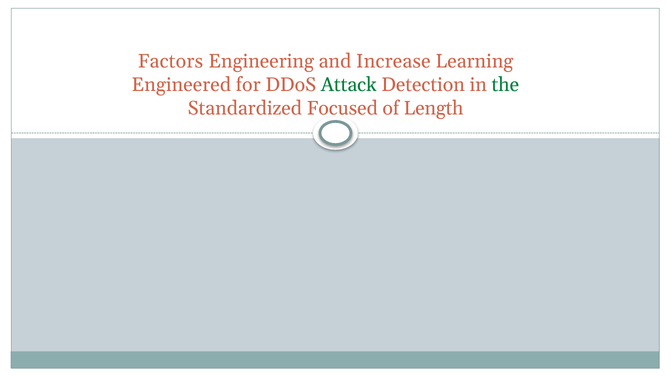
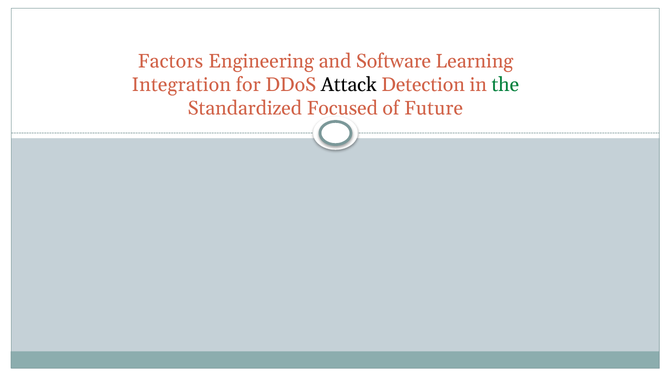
Increase: Increase -> Software (394, 62)
Engineered: Engineered -> Integration (181, 85)
Attack colour: green -> black (349, 85)
Length: Length -> Future (434, 109)
